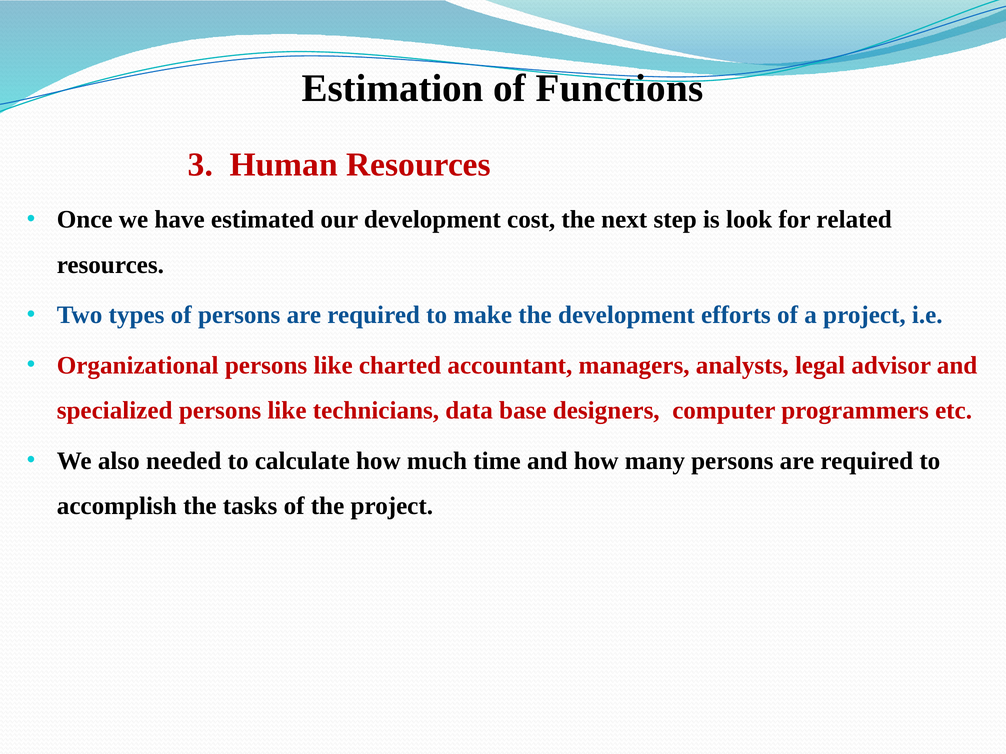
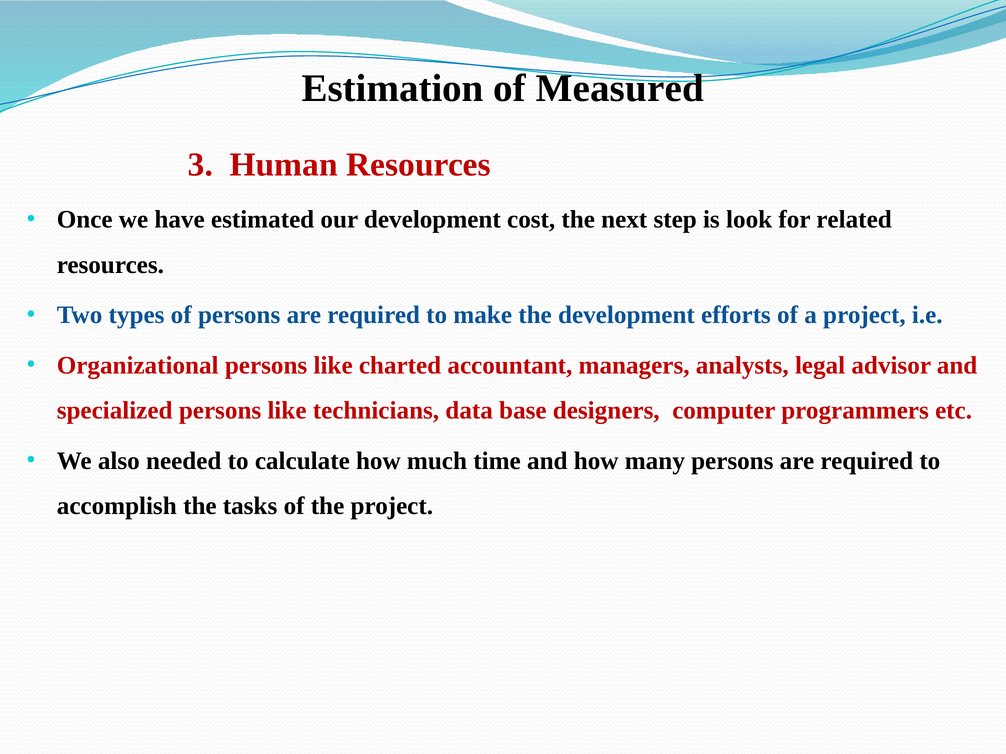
Functions: Functions -> Measured (620, 88)
